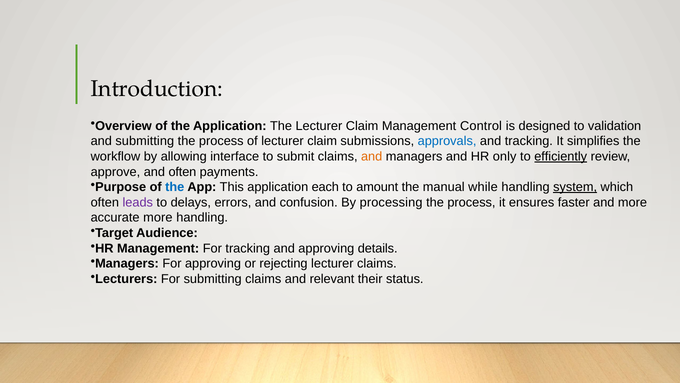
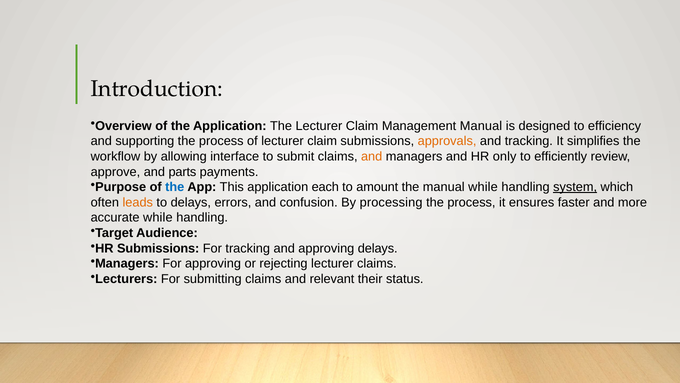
Management Control: Control -> Manual (481, 126)
validation: validation -> efficiency (615, 126)
and submitting: submitting -> supporting (145, 141)
approvals colour: blue -> orange (447, 141)
efficiently underline: present -> none (561, 156)
and often: often -> parts (182, 172)
leads colour: purple -> orange (138, 202)
accurate more: more -> while (158, 217)
HR Management: Management -> Submissions (158, 248)
approving details: details -> delays (378, 248)
